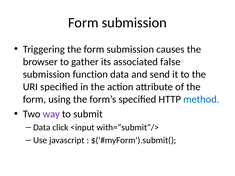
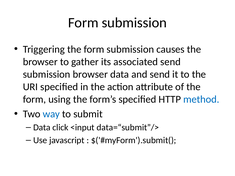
associated false: false -> send (170, 62)
submission function: function -> browser (90, 74)
way colour: purple -> blue (51, 114)
with=“submit”/>: with=“submit”/> -> data=“submit”/> (128, 128)
